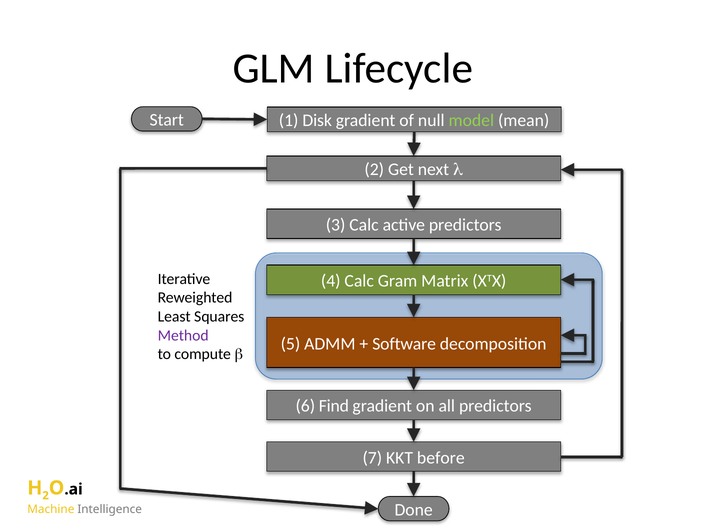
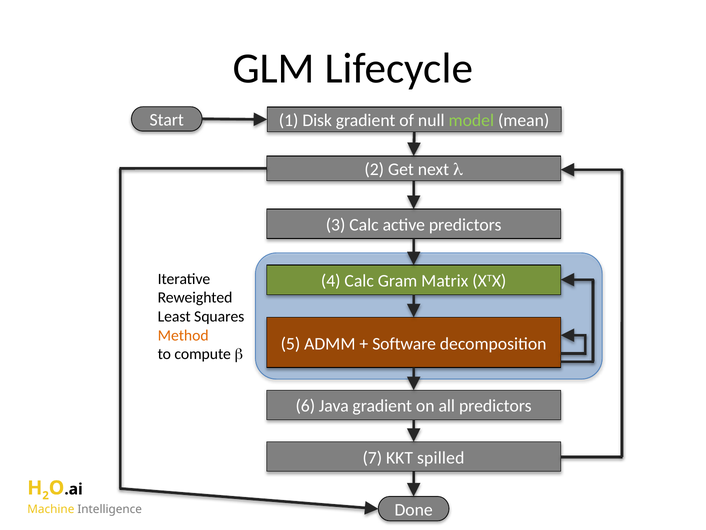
Method colour: purple -> orange (183, 335)
Find: Find -> Java (334, 406)
before: before -> spilled (441, 457)
